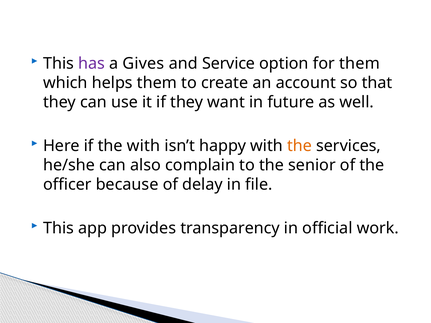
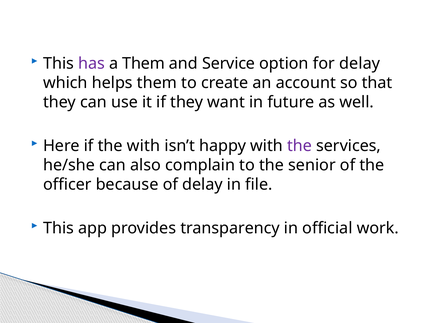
a Gives: Gives -> Them (144, 63)
for them: them -> delay (360, 63)
the colour: orange -> purple (299, 146)
